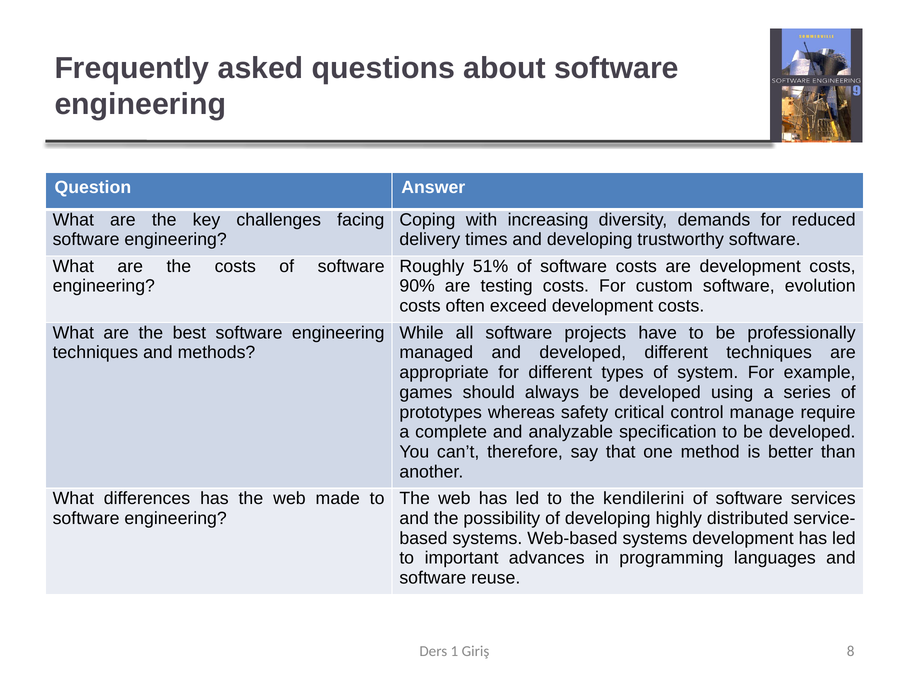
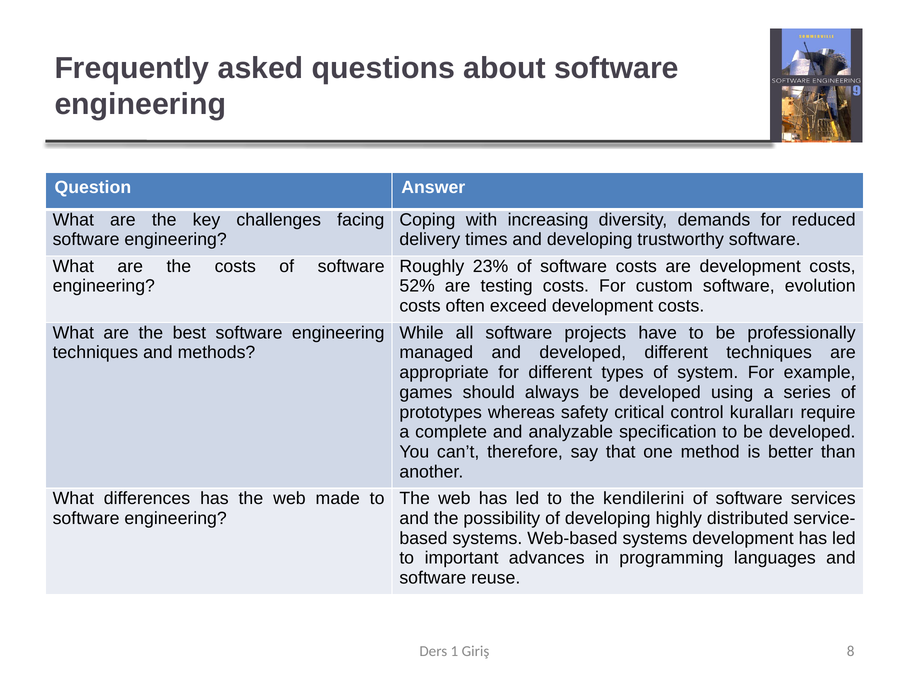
51%: 51% -> 23% (491, 266)
90%: 90% -> 52% (417, 286)
manage: manage -> kuralları (762, 412)
